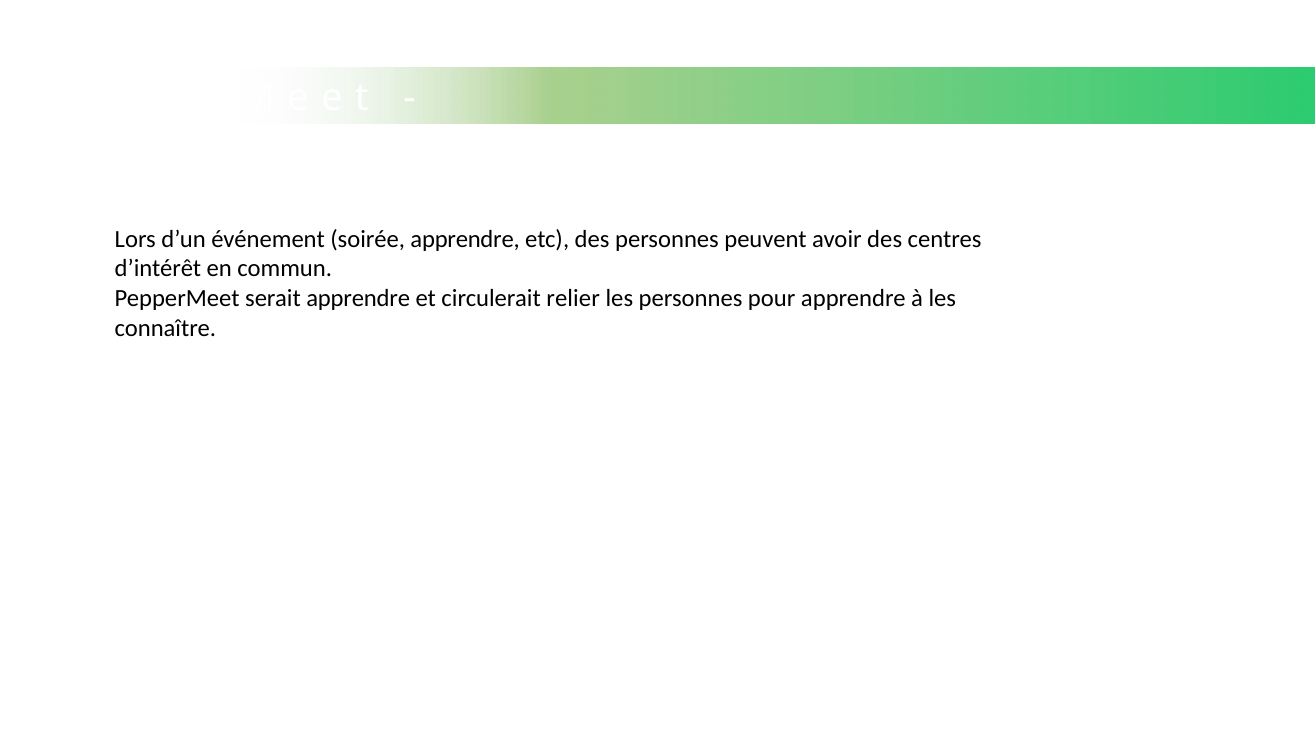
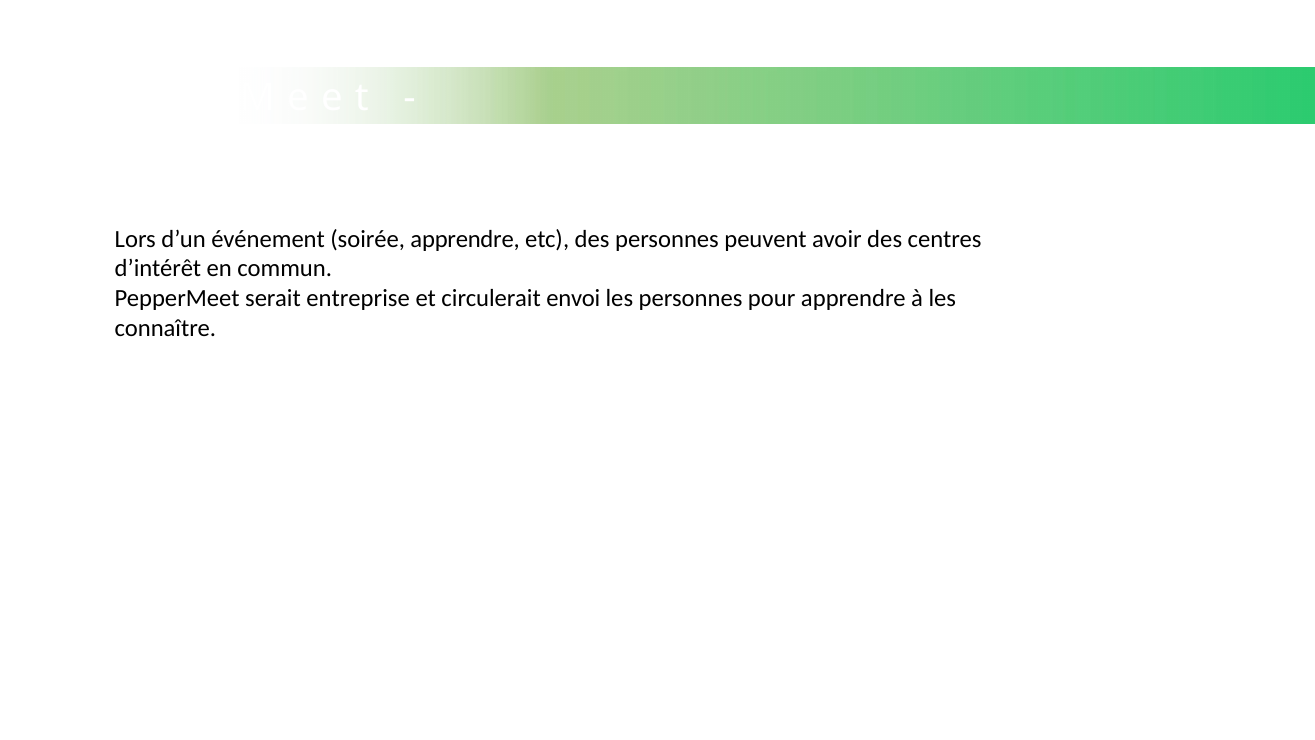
serait apprendre: apprendre -> entreprise (358, 298)
relier: relier -> envoi (573, 298)
